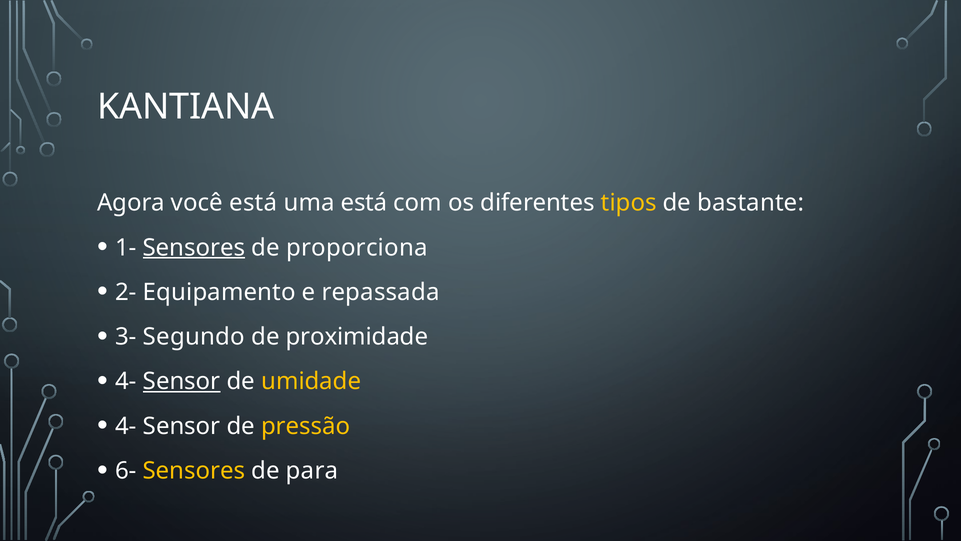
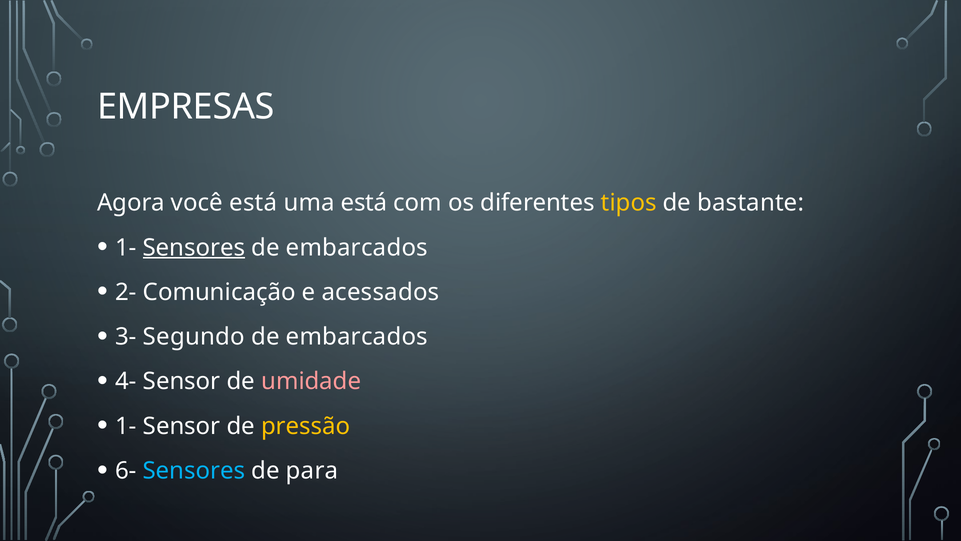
KANTIANA: KANTIANA -> EMPRESAS (186, 107)
proporciona: proporciona -> embarcados (357, 247)
Equipamento: Equipamento -> Comunicação (219, 292)
repassada: repassada -> acessados (381, 292)
proximidade: proximidade -> embarcados (357, 337)
Sensor underline: present -> none (182, 381)
umidade colour: yellow -> pink (311, 381)
4-: 4- -> 1- (126, 426)
Sensores colour: yellow -> light blue (194, 470)
